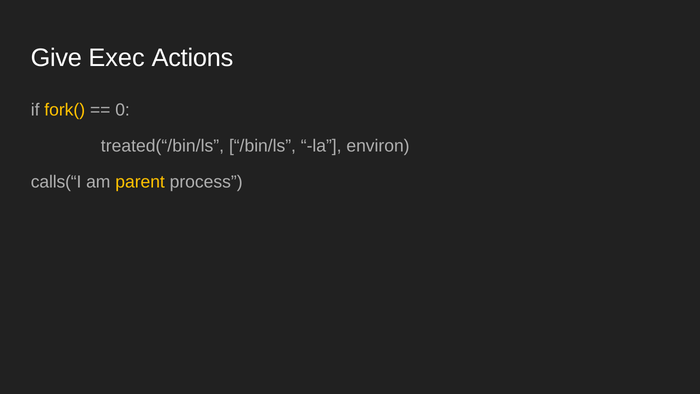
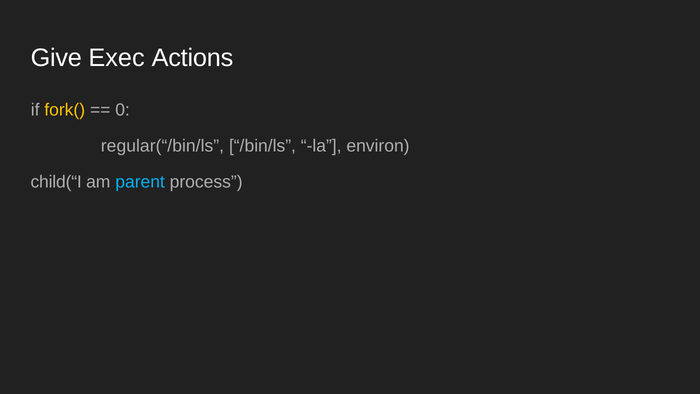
treated(“/bin/ls: treated(“/bin/ls -> regular(“/bin/ls (162, 146)
calls(“I: calls(“I -> child(“I (56, 182)
parent colour: yellow -> light blue (140, 182)
